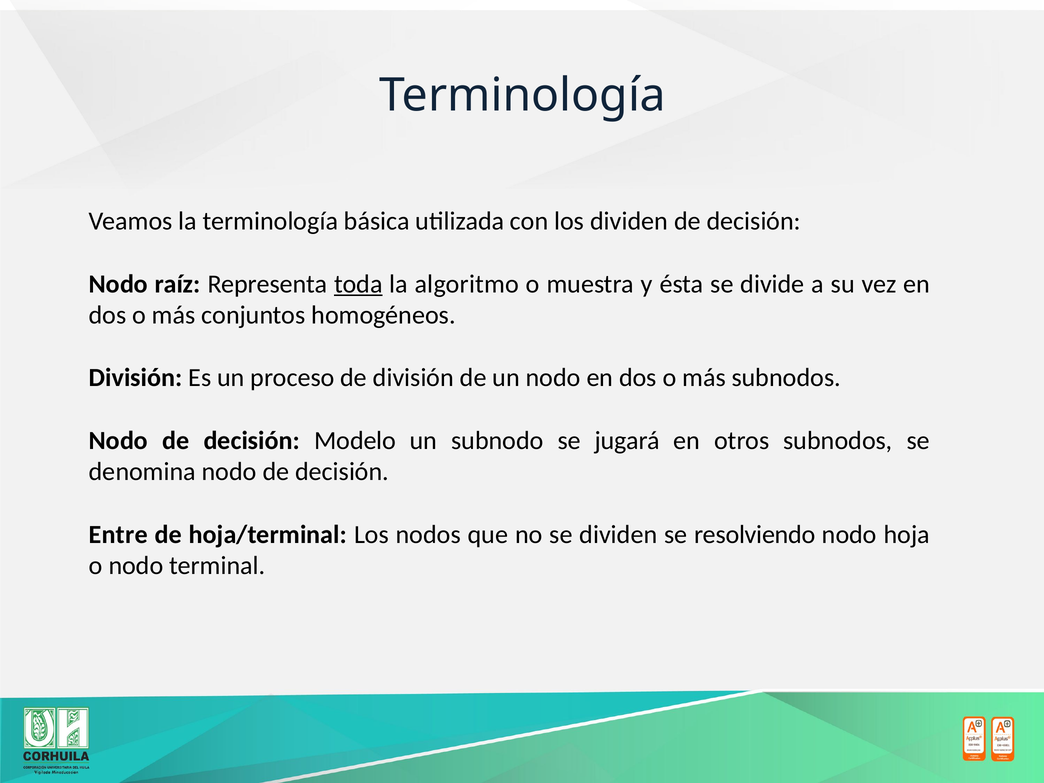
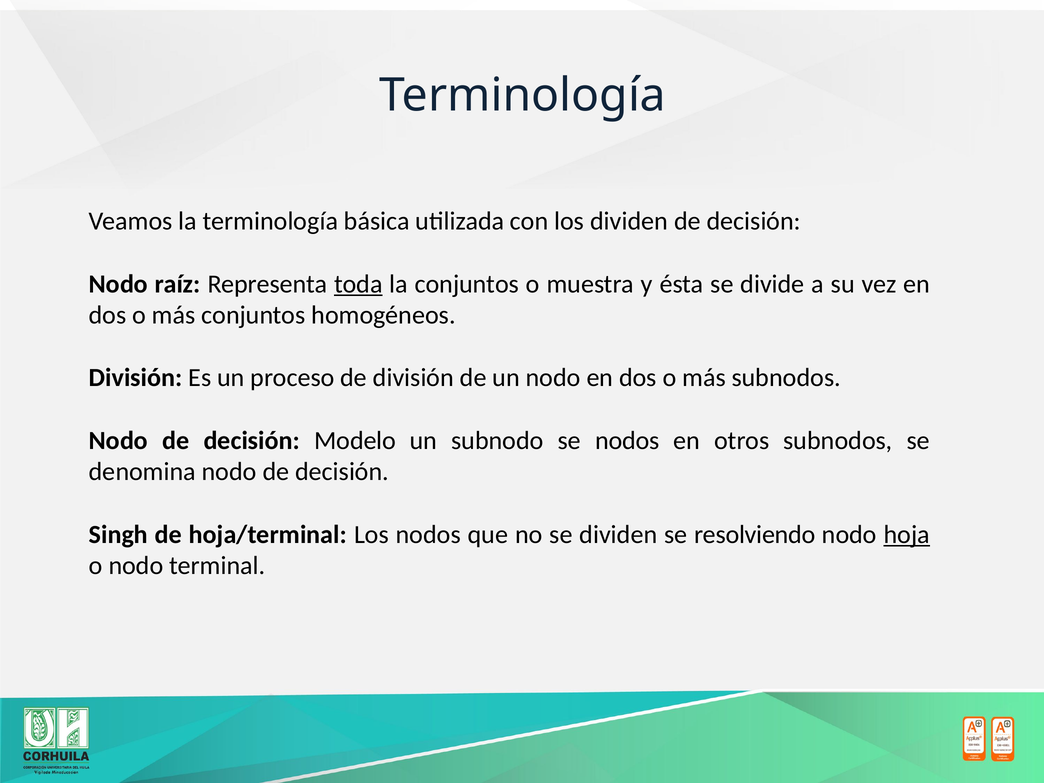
la algoritmo: algoritmo -> conjuntos (467, 284)
se jugará: jugará -> nodos (627, 441)
Entre: Entre -> Singh (118, 534)
hoja underline: none -> present (907, 534)
